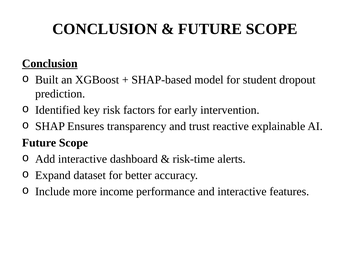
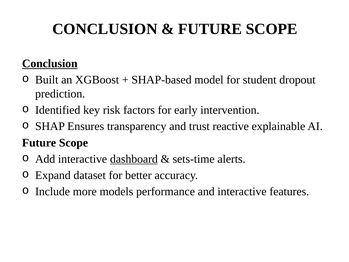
dashboard underline: none -> present (134, 159)
risk-time: risk-time -> sets-time (194, 159)
income: income -> models (116, 191)
